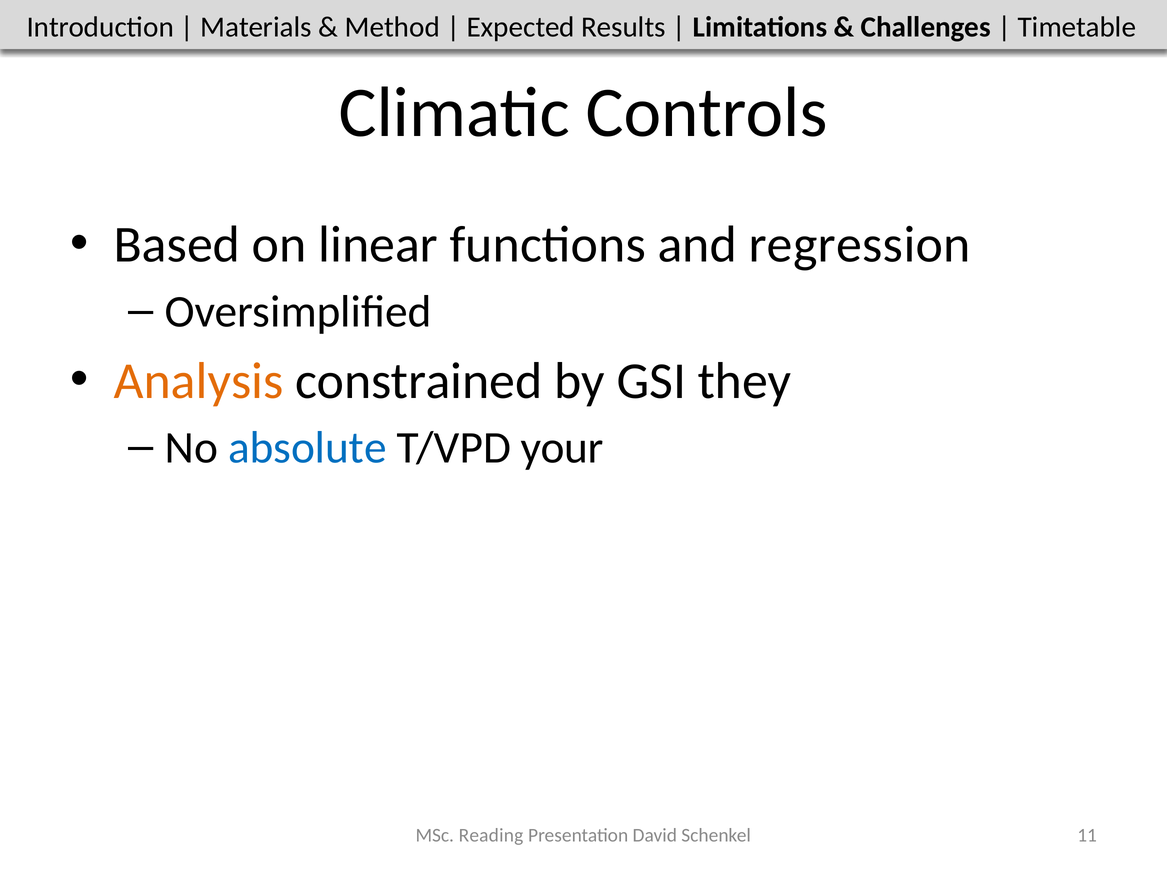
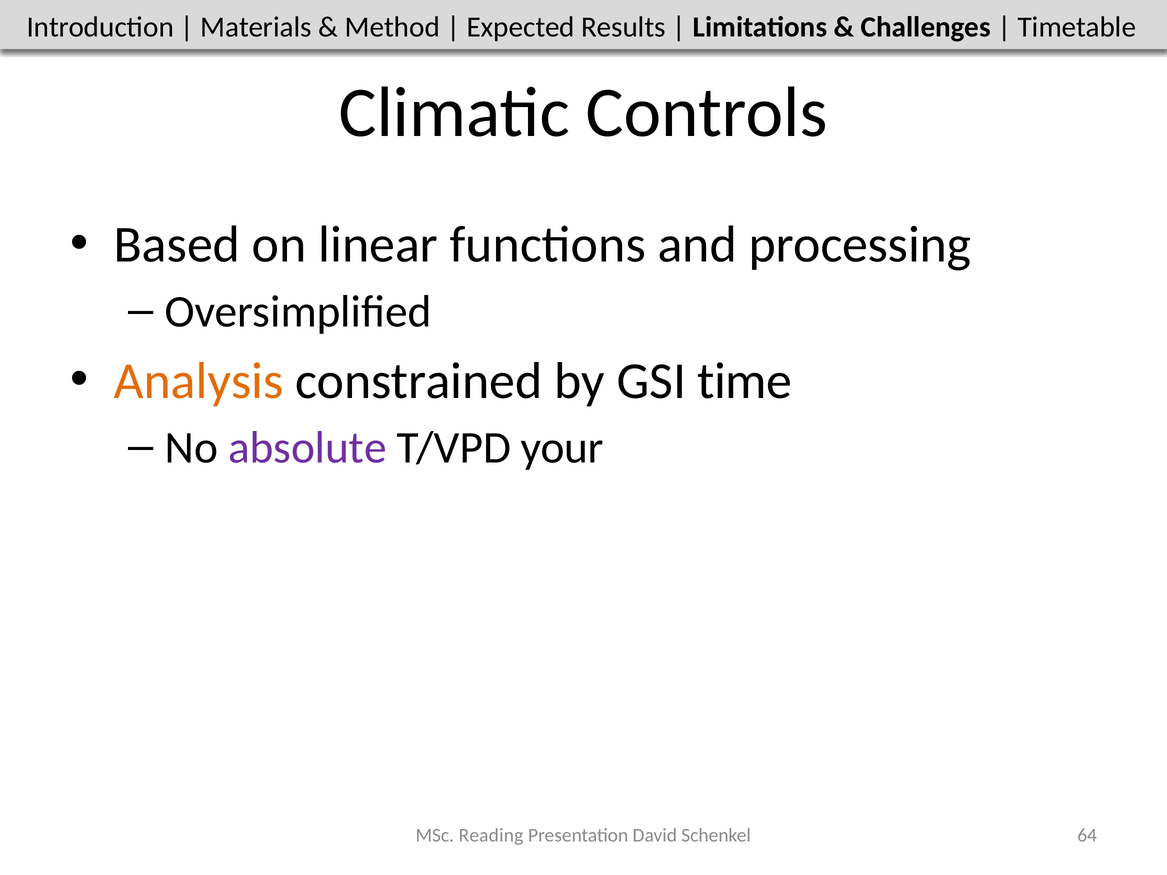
regression: regression -> processing (860, 245)
they: they -> time (745, 381)
absolute colour: blue -> purple (307, 448)
11: 11 -> 64 (1087, 836)
